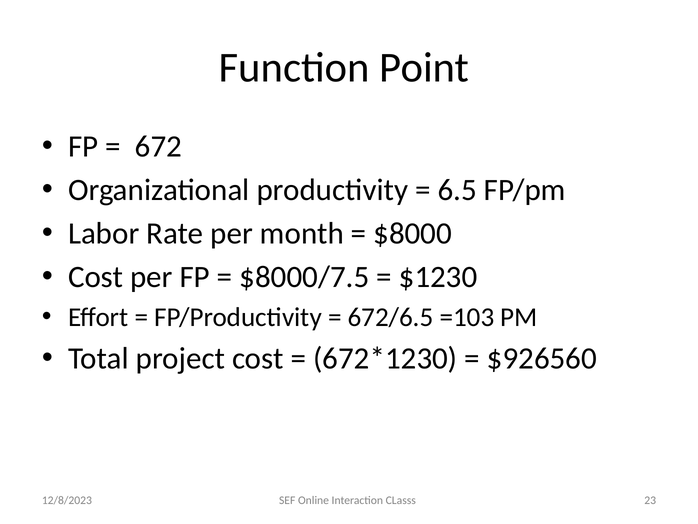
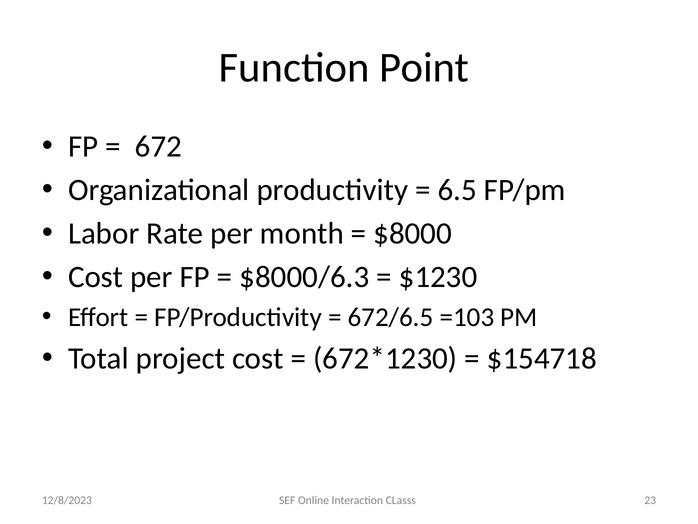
$8000/7.5: $8000/7.5 -> $8000/6.3 (304, 277)
$926560: $926560 -> $154718 (542, 358)
